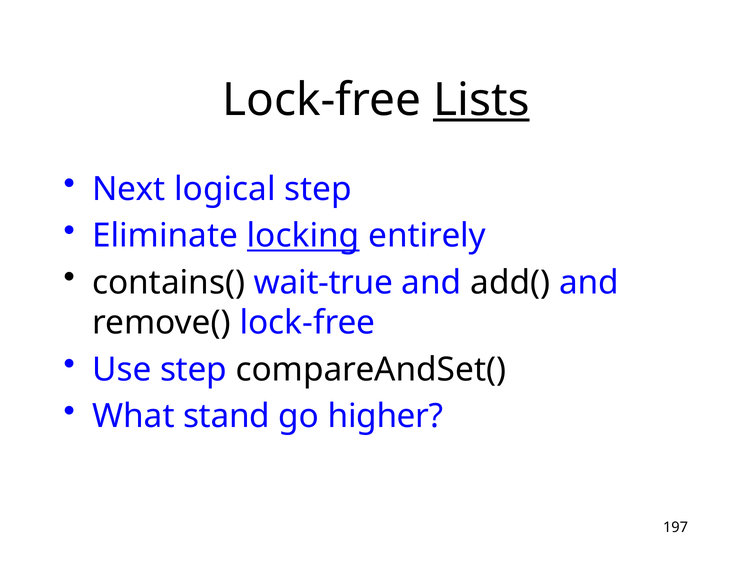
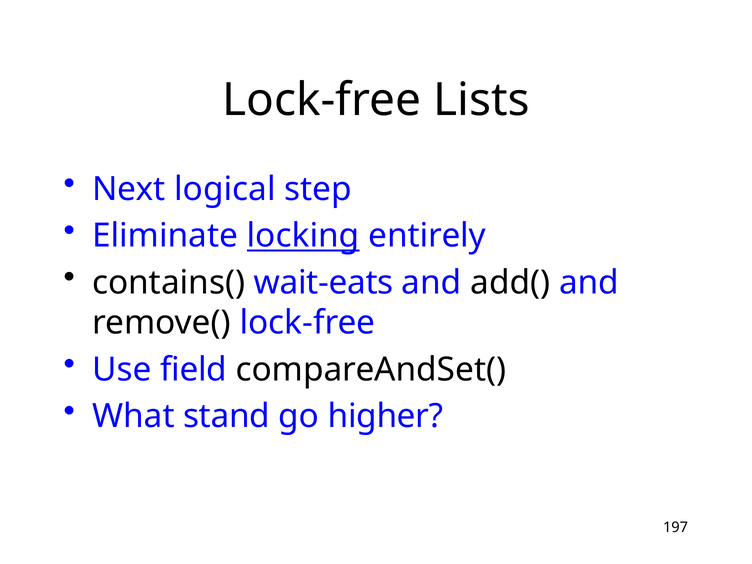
Lists underline: present -> none (481, 100)
wait-true: wait-true -> wait-eats (324, 283)
Use step: step -> field (194, 370)
